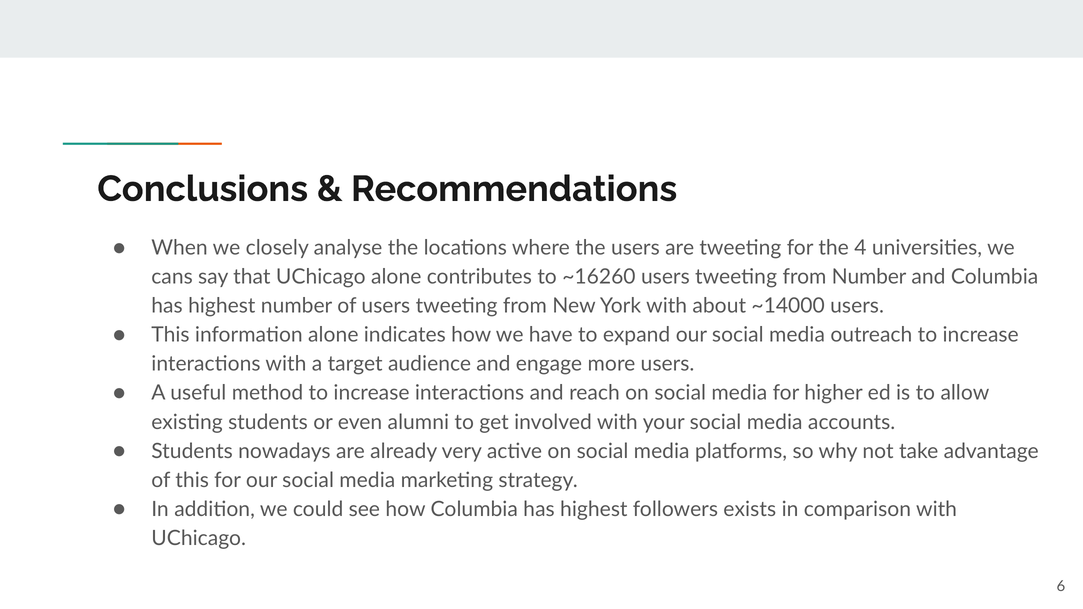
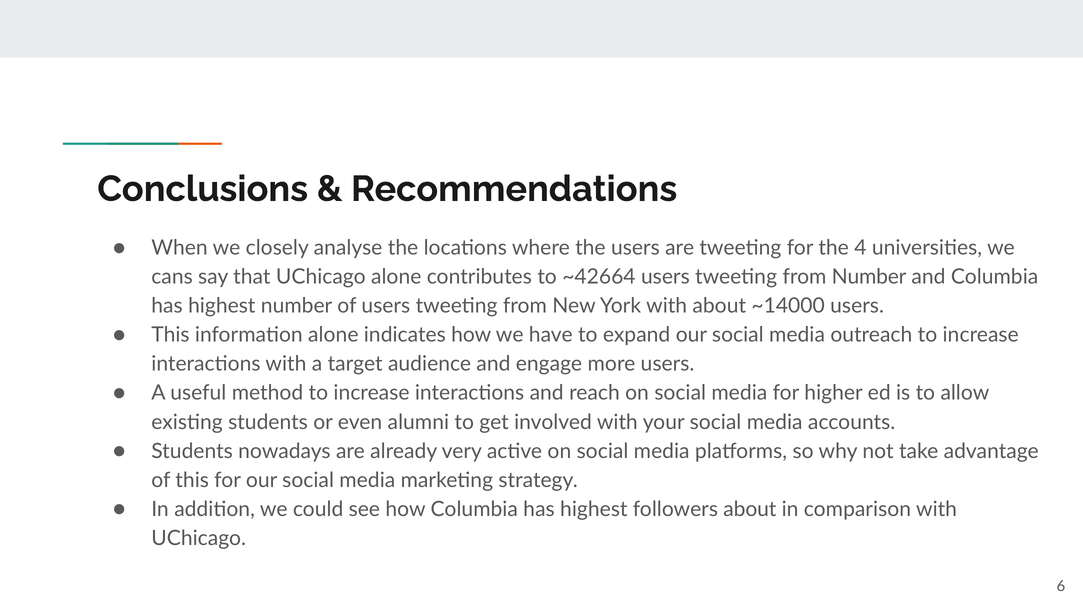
~16260: ~16260 -> ~42664 (599, 277)
followers exists: exists -> about (750, 509)
